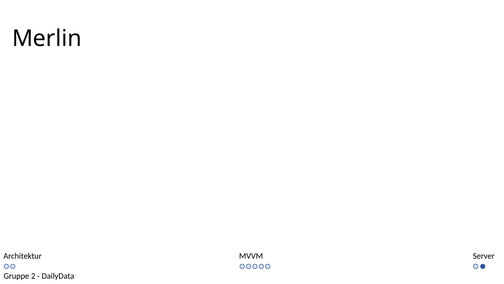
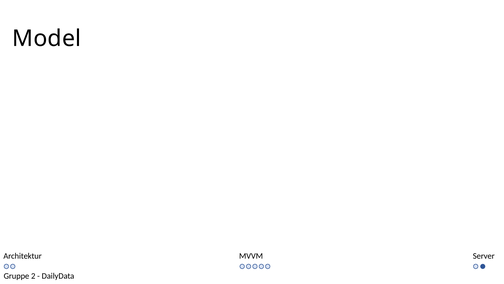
Merlin: Merlin -> Model (47, 38)
